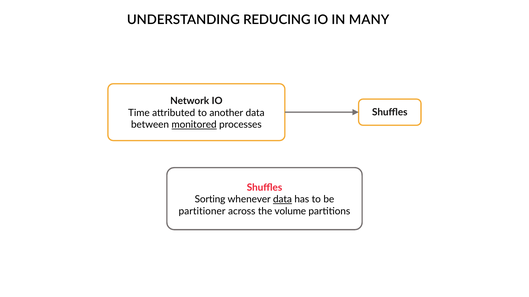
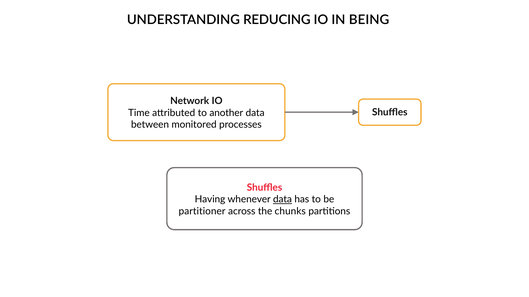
MANY: MANY -> BEING (369, 20)
monitored underline: present -> none (194, 125)
Sorting: Sorting -> Having (210, 200)
volume: volume -> chunks (290, 212)
